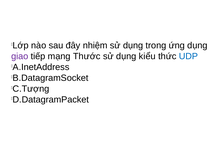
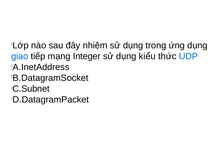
giao colour: purple -> blue (20, 56)
Thước: Thước -> Integer (87, 56)
C.Tượng: C.Tượng -> C.Subnet (31, 89)
